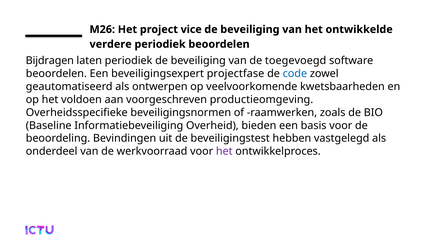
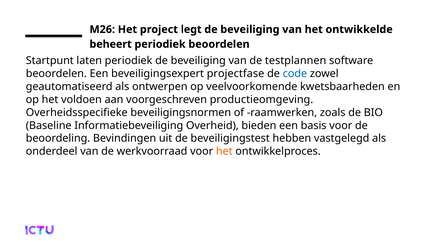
vice: vice -> legt (191, 29)
verdere: verdere -> beheert (111, 44)
Bijdragen: Bijdragen -> Startpunt (50, 61)
toegevoegd: toegevoegd -> testplannen (296, 61)
het colour: purple -> orange (224, 151)
